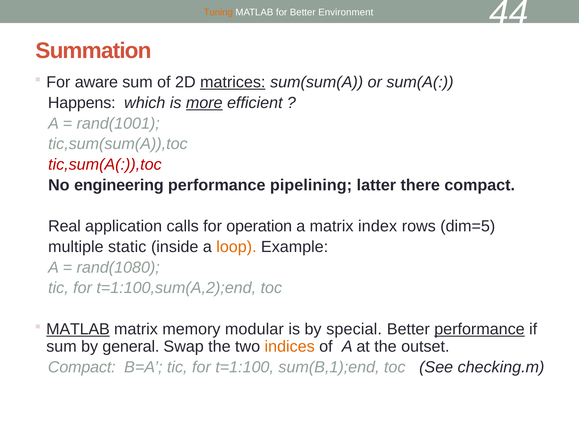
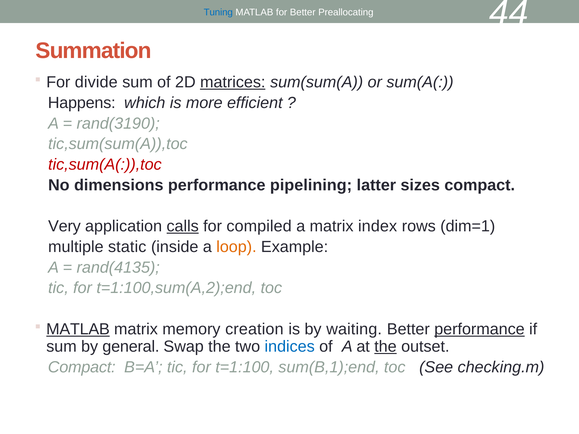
Tuning colour: orange -> blue (218, 12)
Environment: Environment -> Preallocating (346, 12)
aware: aware -> divide (96, 82)
more underline: present -> none (204, 103)
rand(1001: rand(1001 -> rand(3190 (118, 123)
engineering: engineering -> dimensions (119, 185)
there: there -> sizes (420, 185)
Real: Real -> Very (64, 226)
calls underline: none -> present (183, 226)
operation: operation -> compiled (259, 226)
dim=5: dim=5 -> dim=1 (468, 226)
rand(1080: rand(1080 -> rand(4135 (118, 268)
modular: modular -> creation (254, 329)
special: special -> waiting (354, 329)
indices colour: orange -> blue (290, 347)
the underline: none -> present (385, 347)
